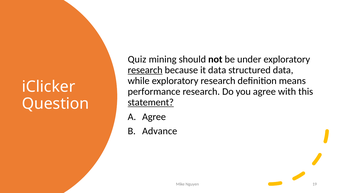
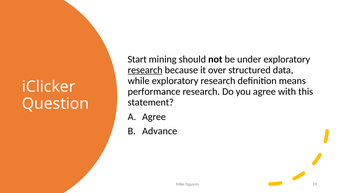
Quiz: Quiz -> Start (137, 59)
it data: data -> over (217, 70)
statement underline: present -> none (151, 102)
